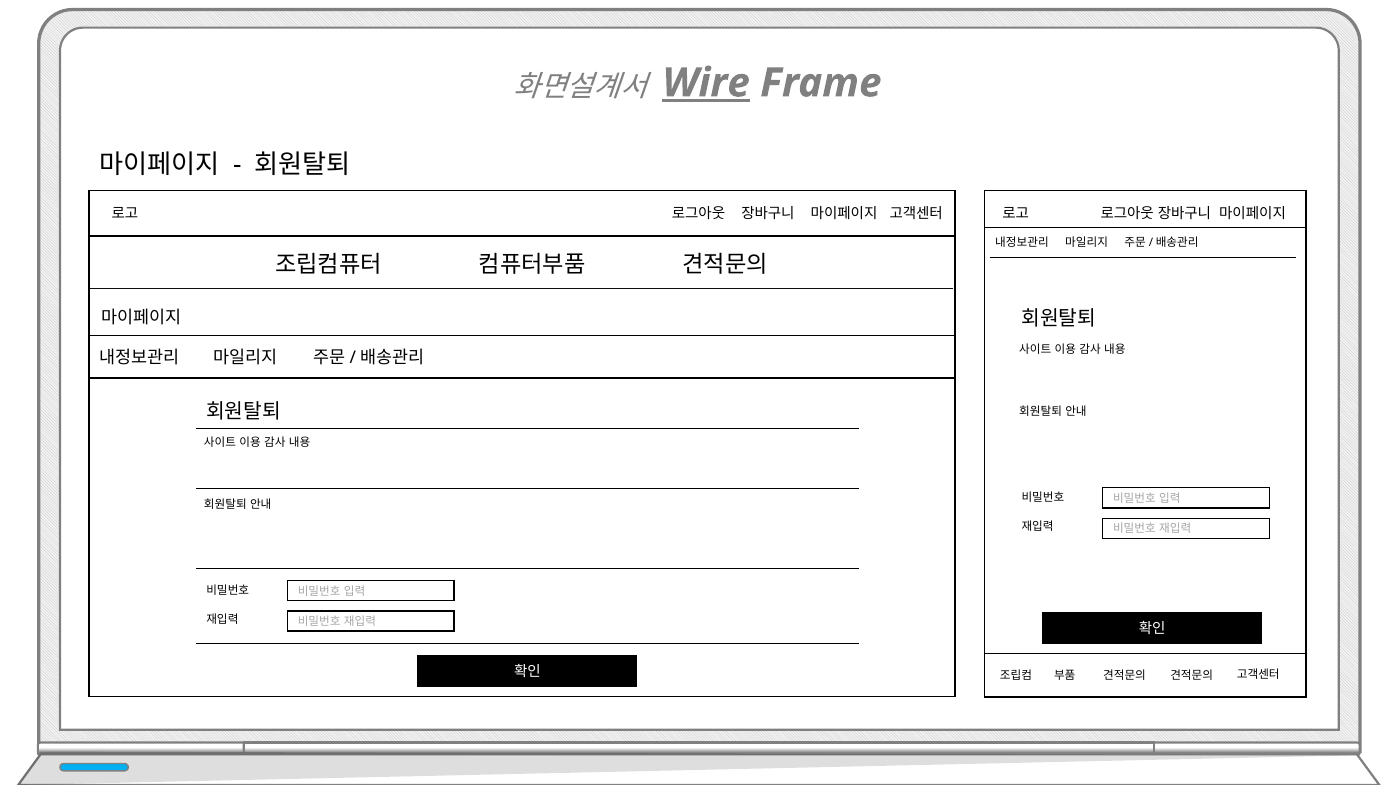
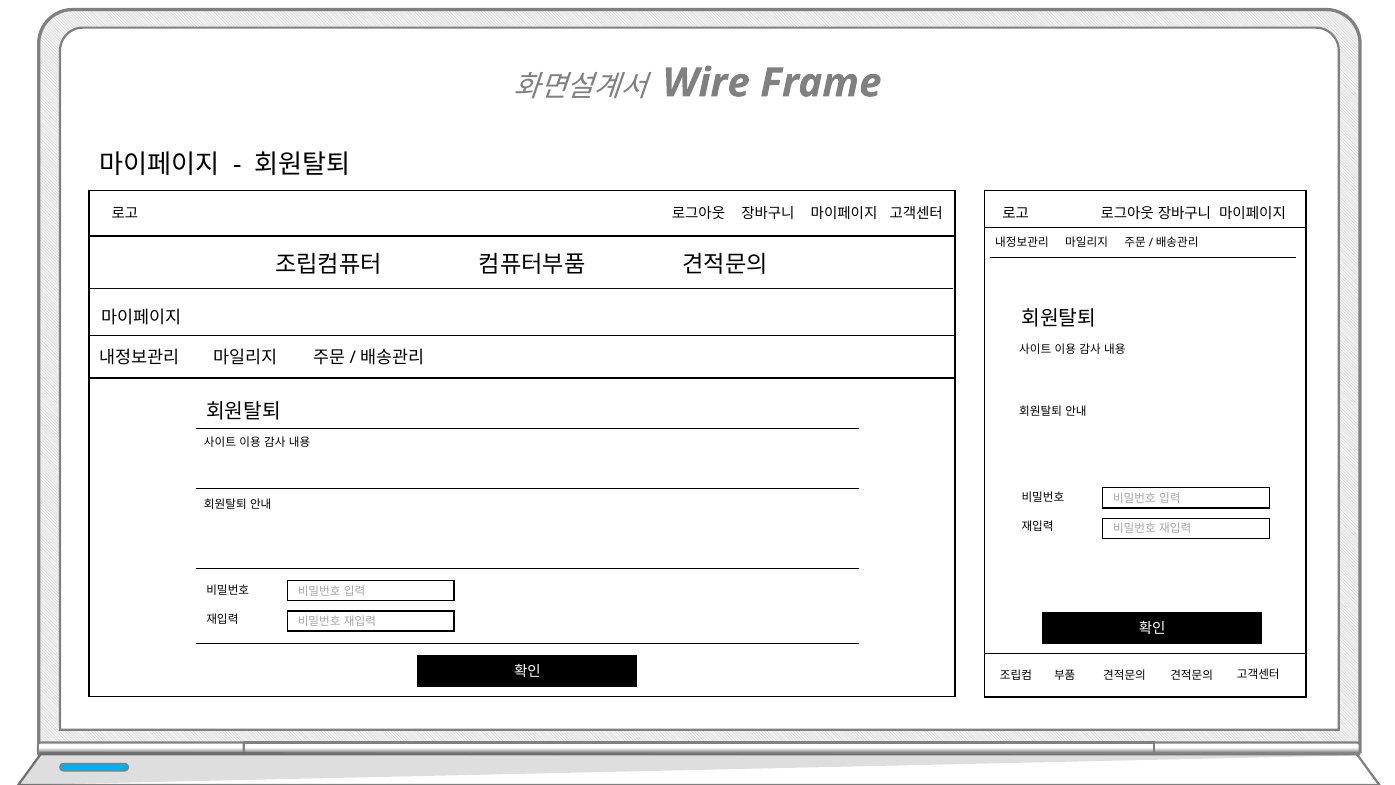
Wire underline: present -> none (706, 83)
